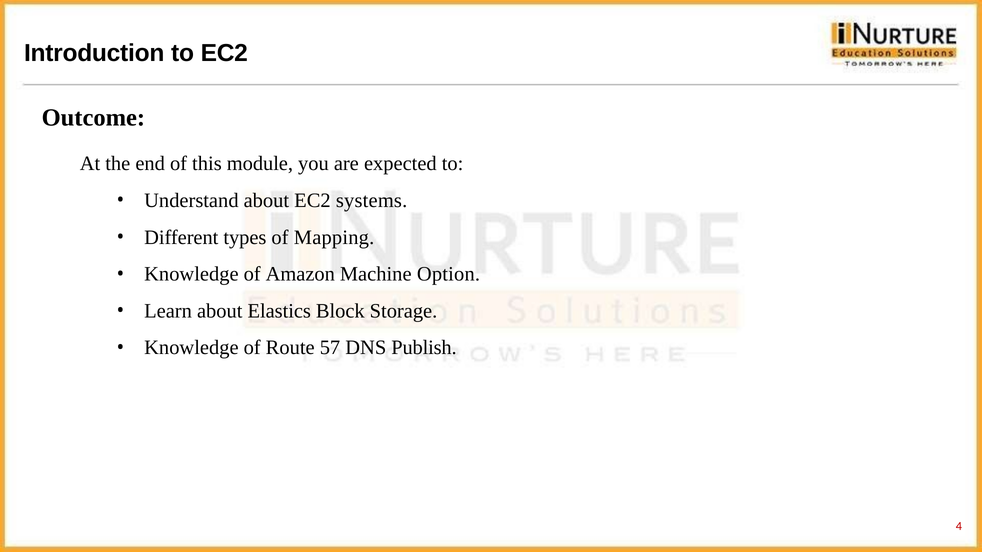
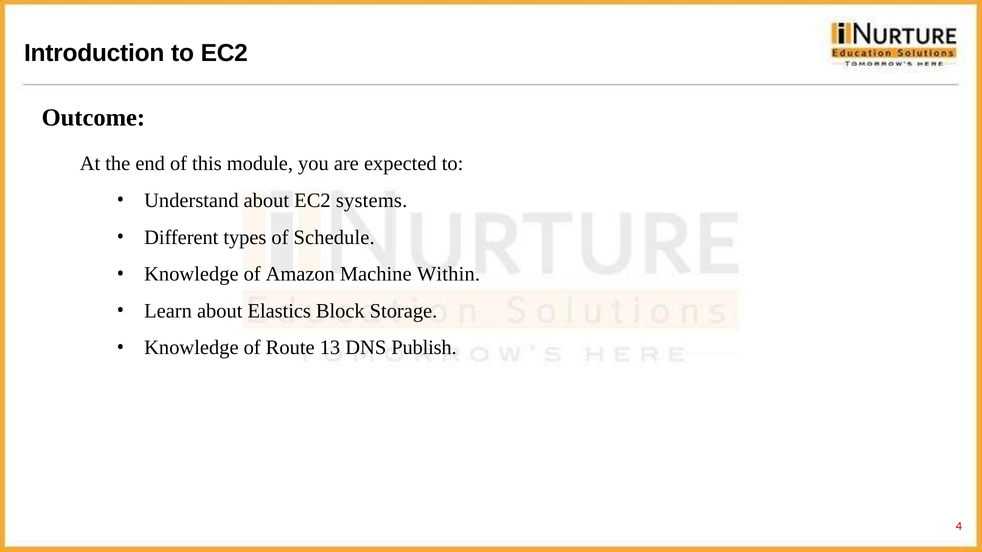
Mapping: Mapping -> Schedule (334, 237)
Option: Option -> Within (449, 274)
57: 57 -> 13 (330, 348)
